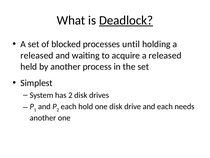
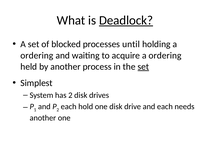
released: released -> ordering (37, 55)
acquire a released: released -> ordering (165, 55)
set underline: none -> present (143, 66)
